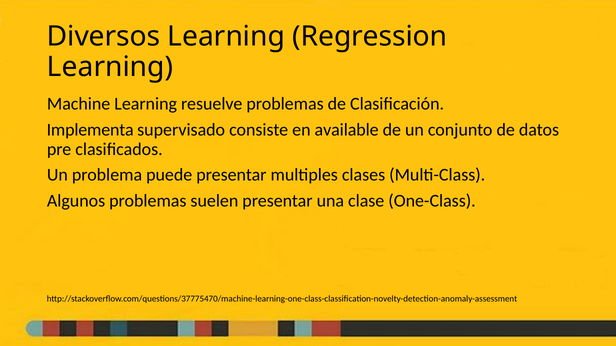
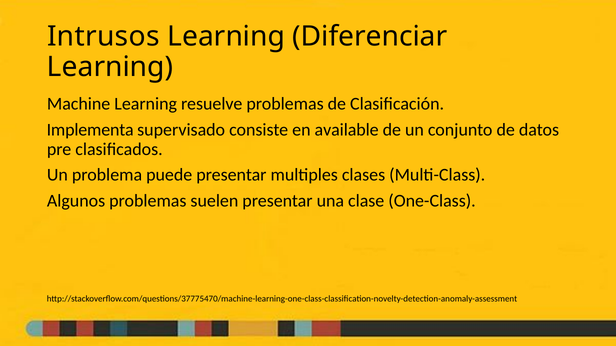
Diversos: Diversos -> Intrusos (103, 37)
Regression: Regression -> Diferenciar (370, 37)
